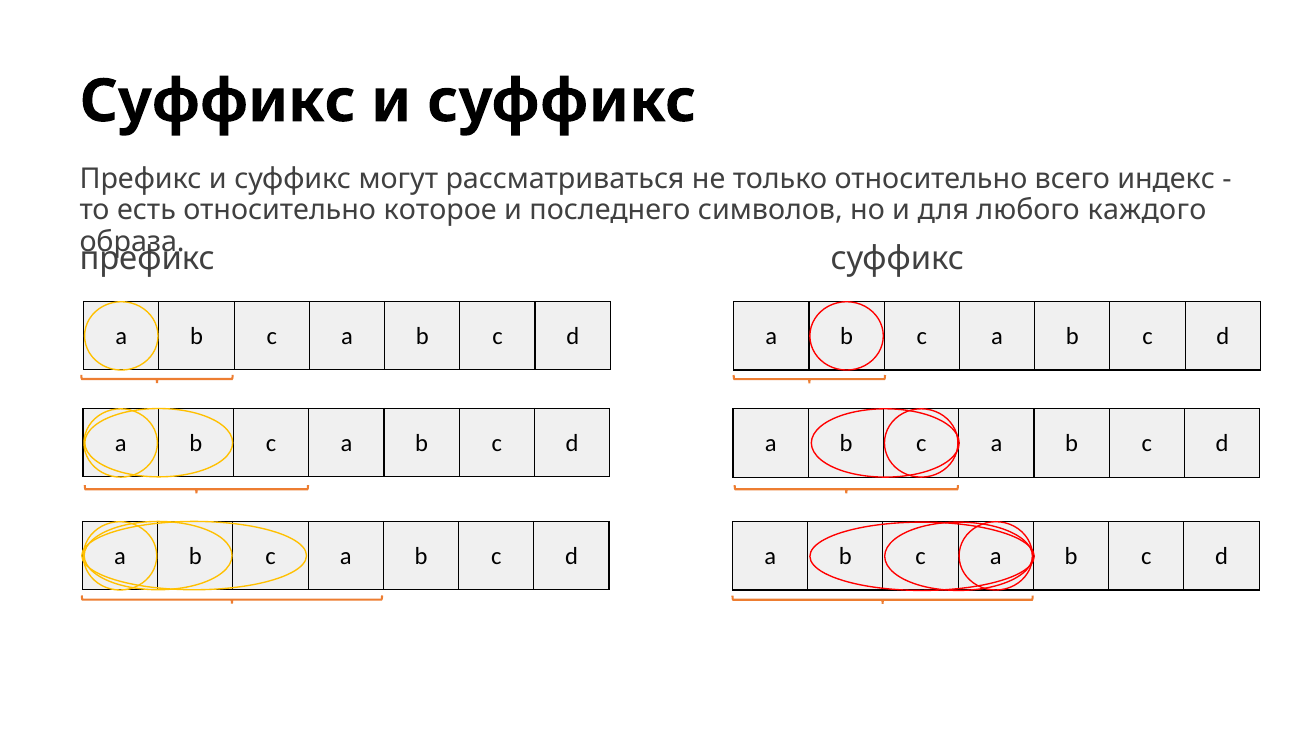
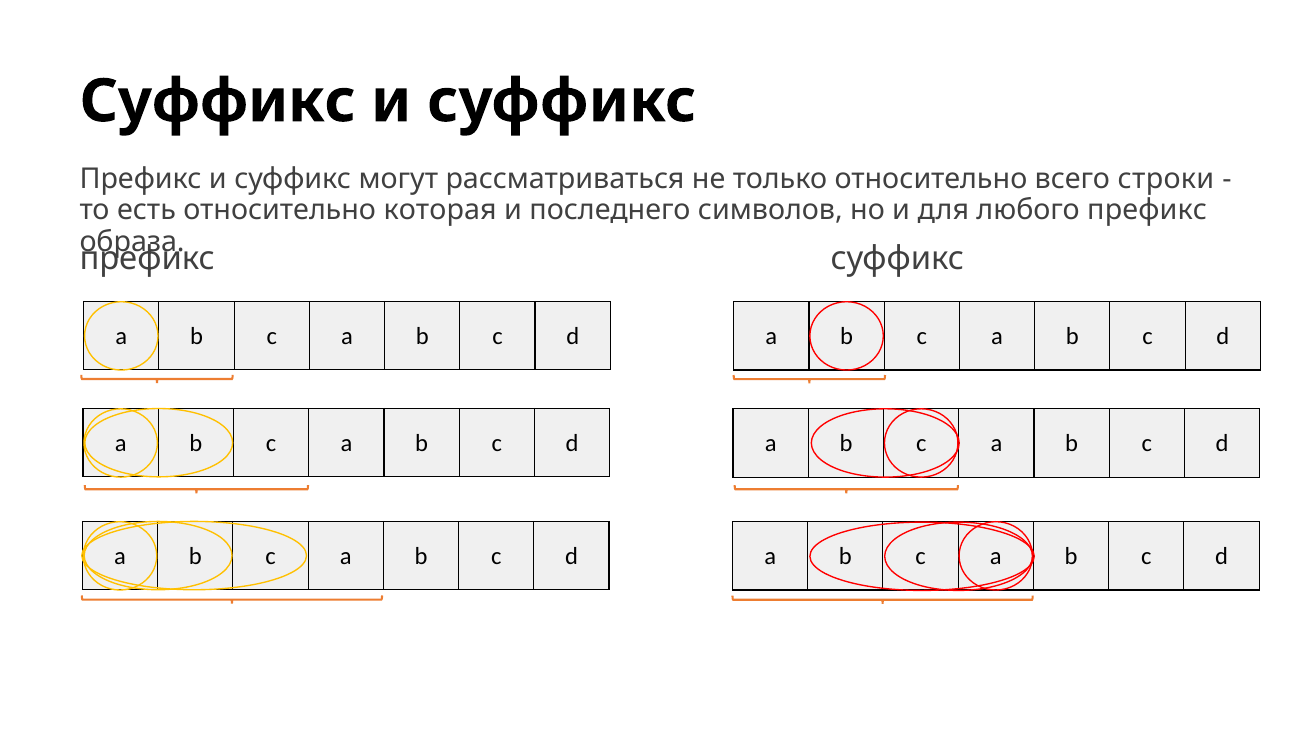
индекс: индекс -> строки (1166, 179)
которое: которое -> которая (440, 210)
любого каждого: каждого -> префикс (1147, 210)
